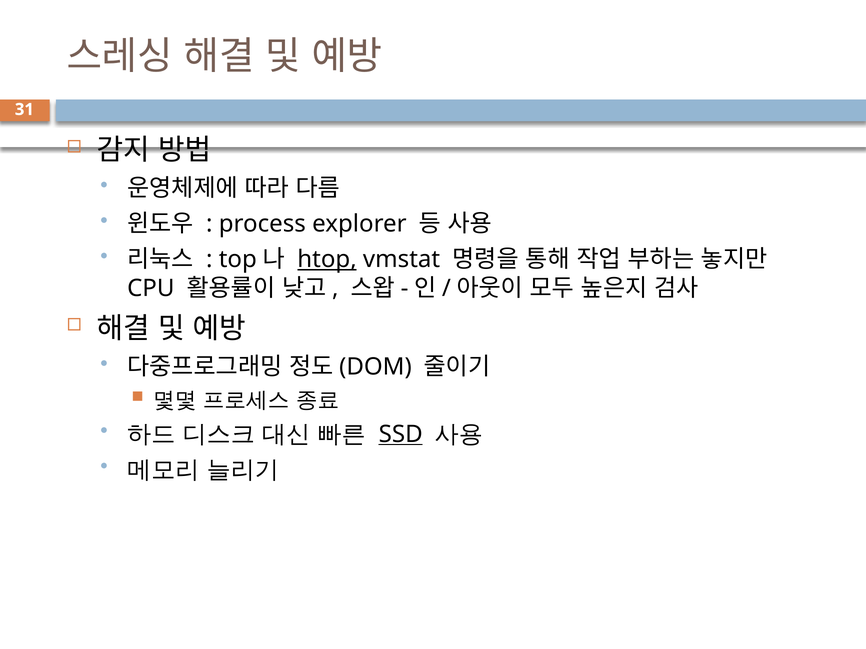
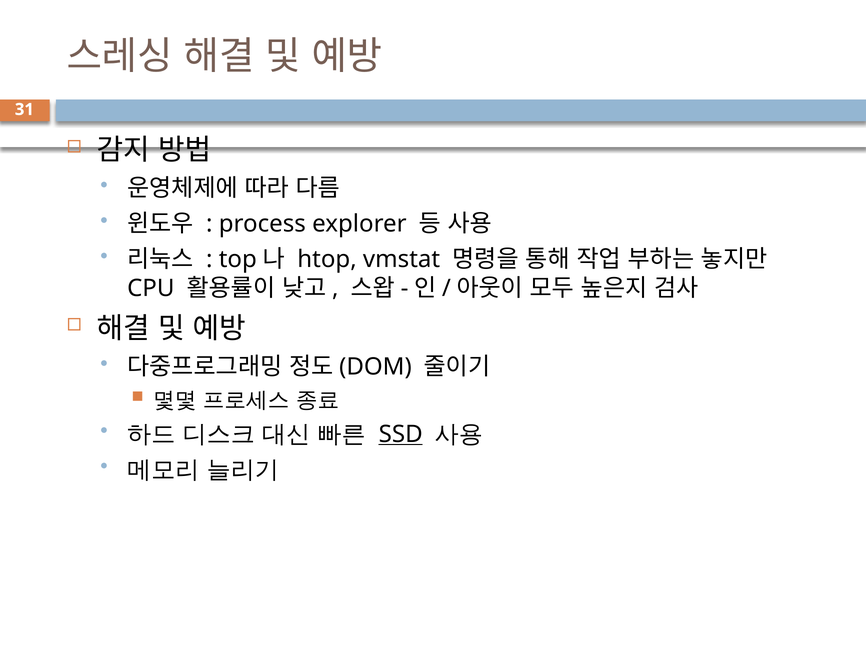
htop underline: present -> none (327, 260)
